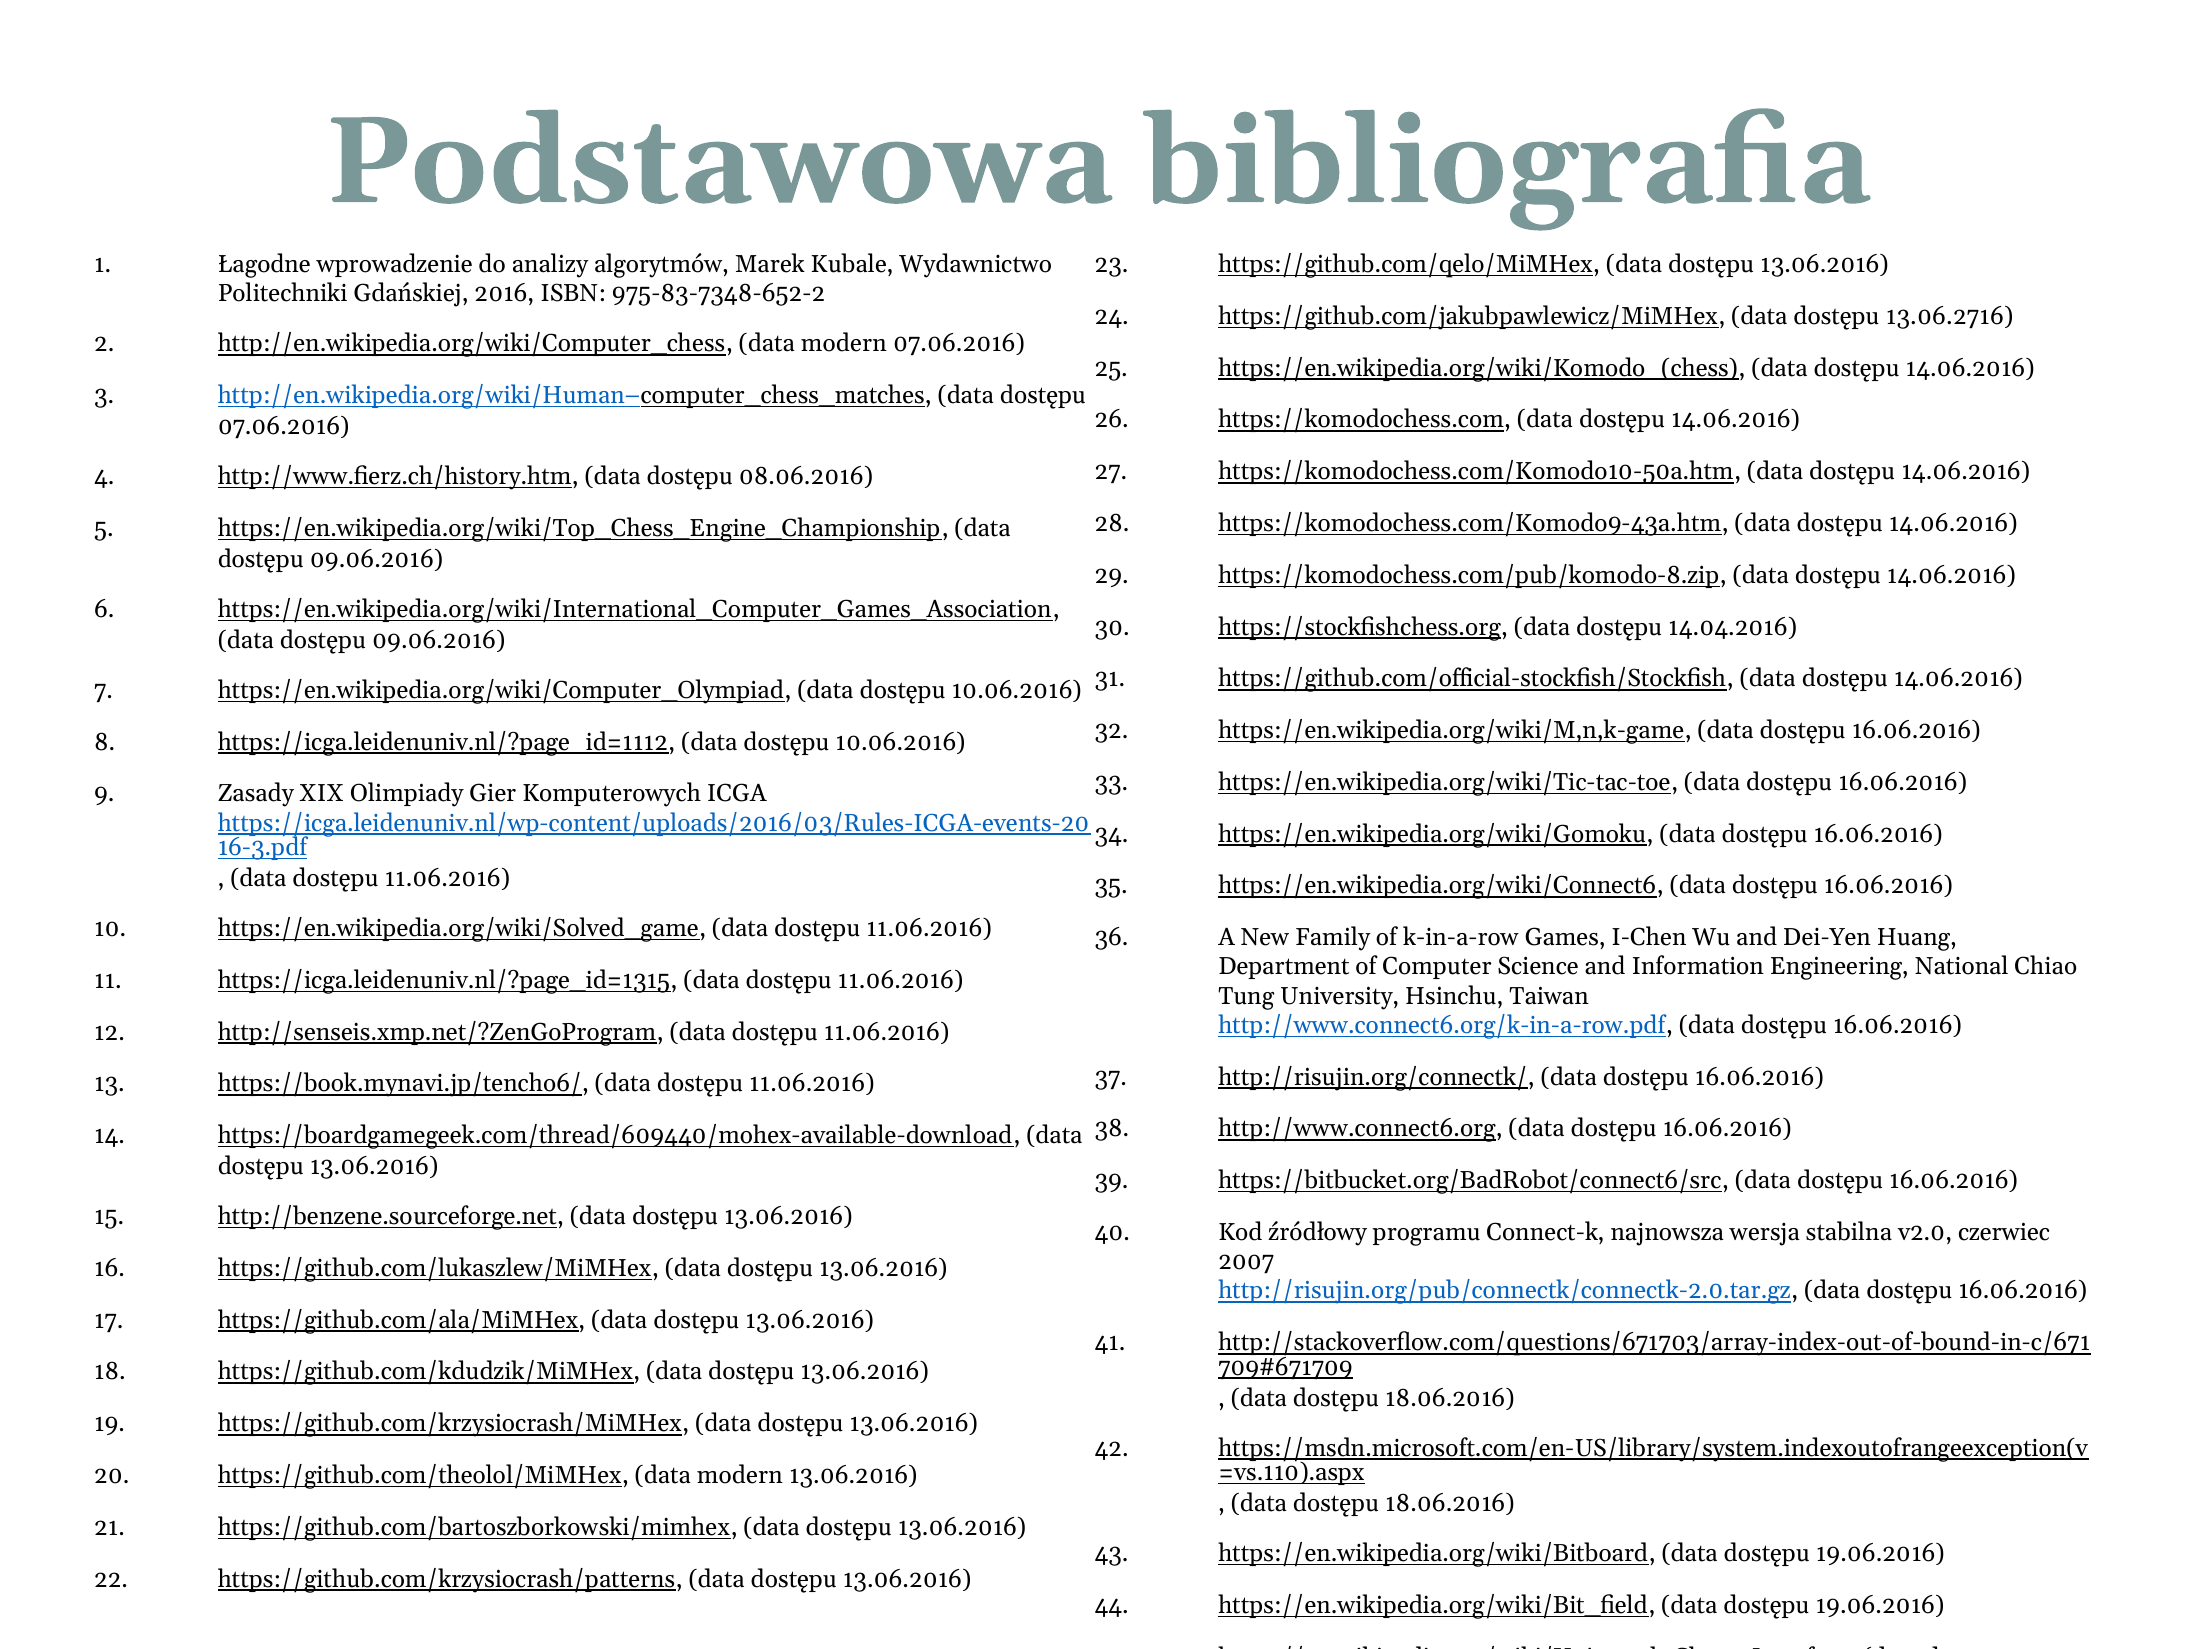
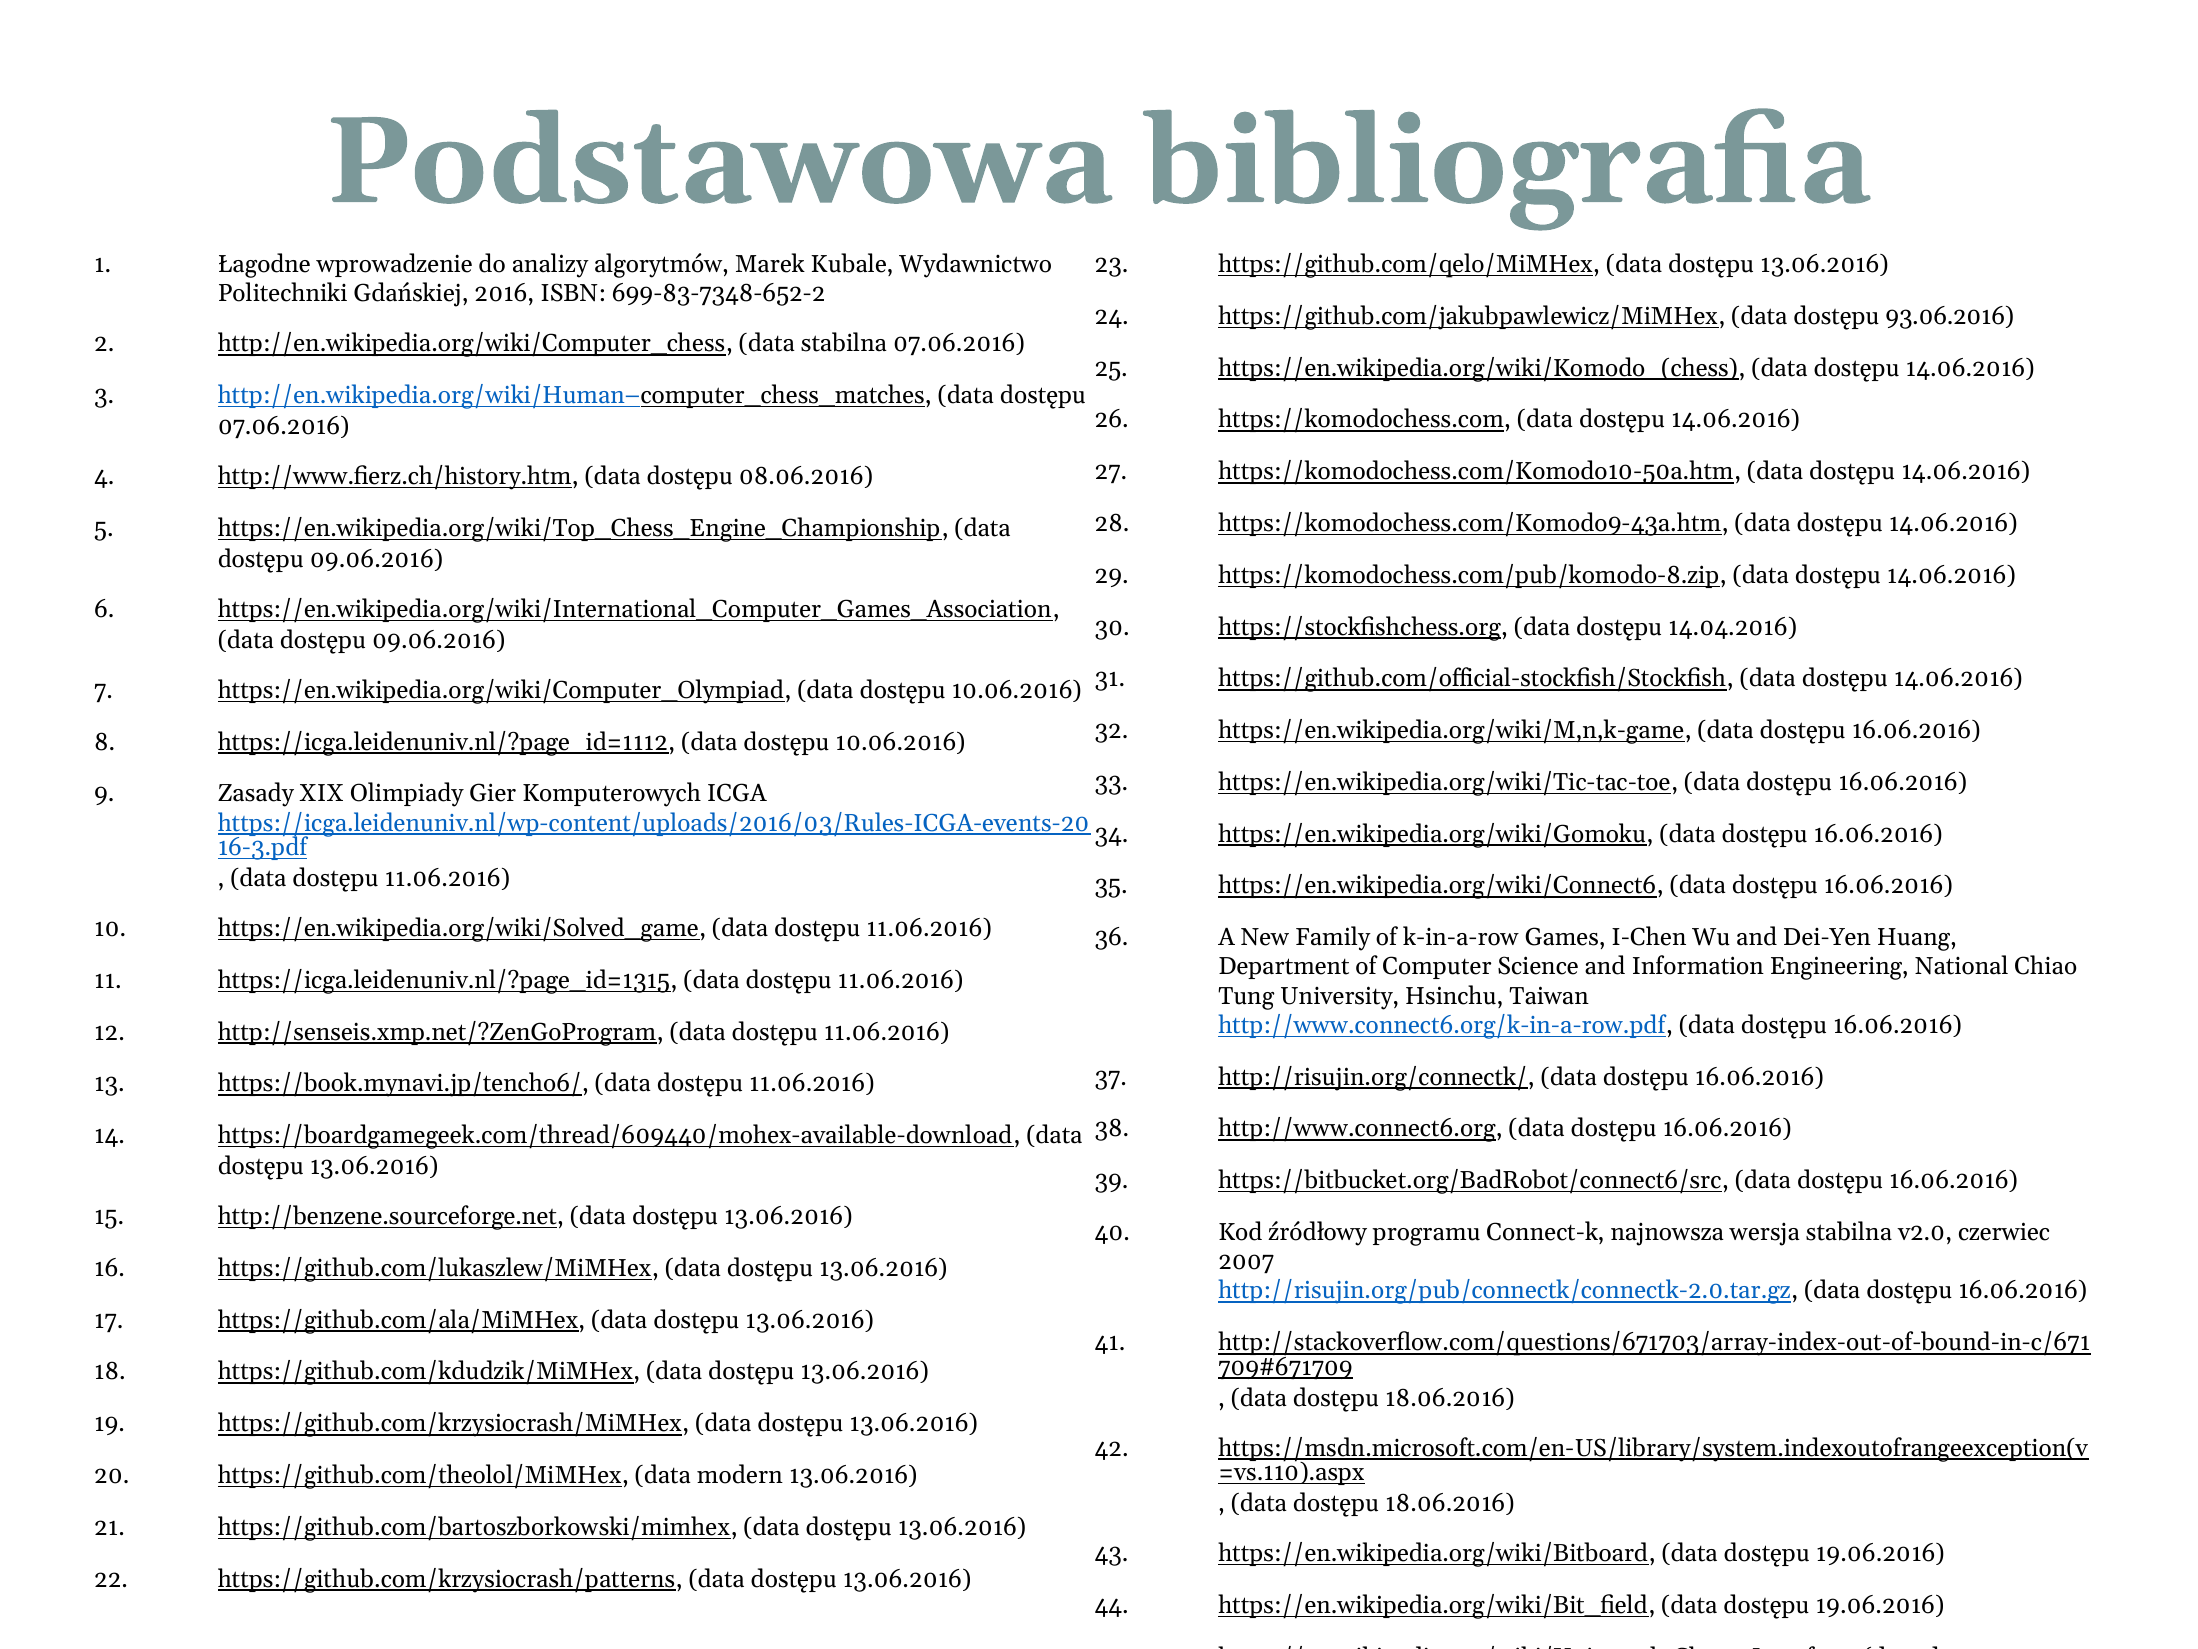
975-83-7348-652-2: 975-83-7348-652-2 -> 699-83-7348-652-2 (719, 294)
13.06.2716: 13.06.2716 -> 93.06.2016 (1950, 316)
http://en.wikipedia.org/wiki/Computer_chess data modern: modern -> stabilna (844, 344)
